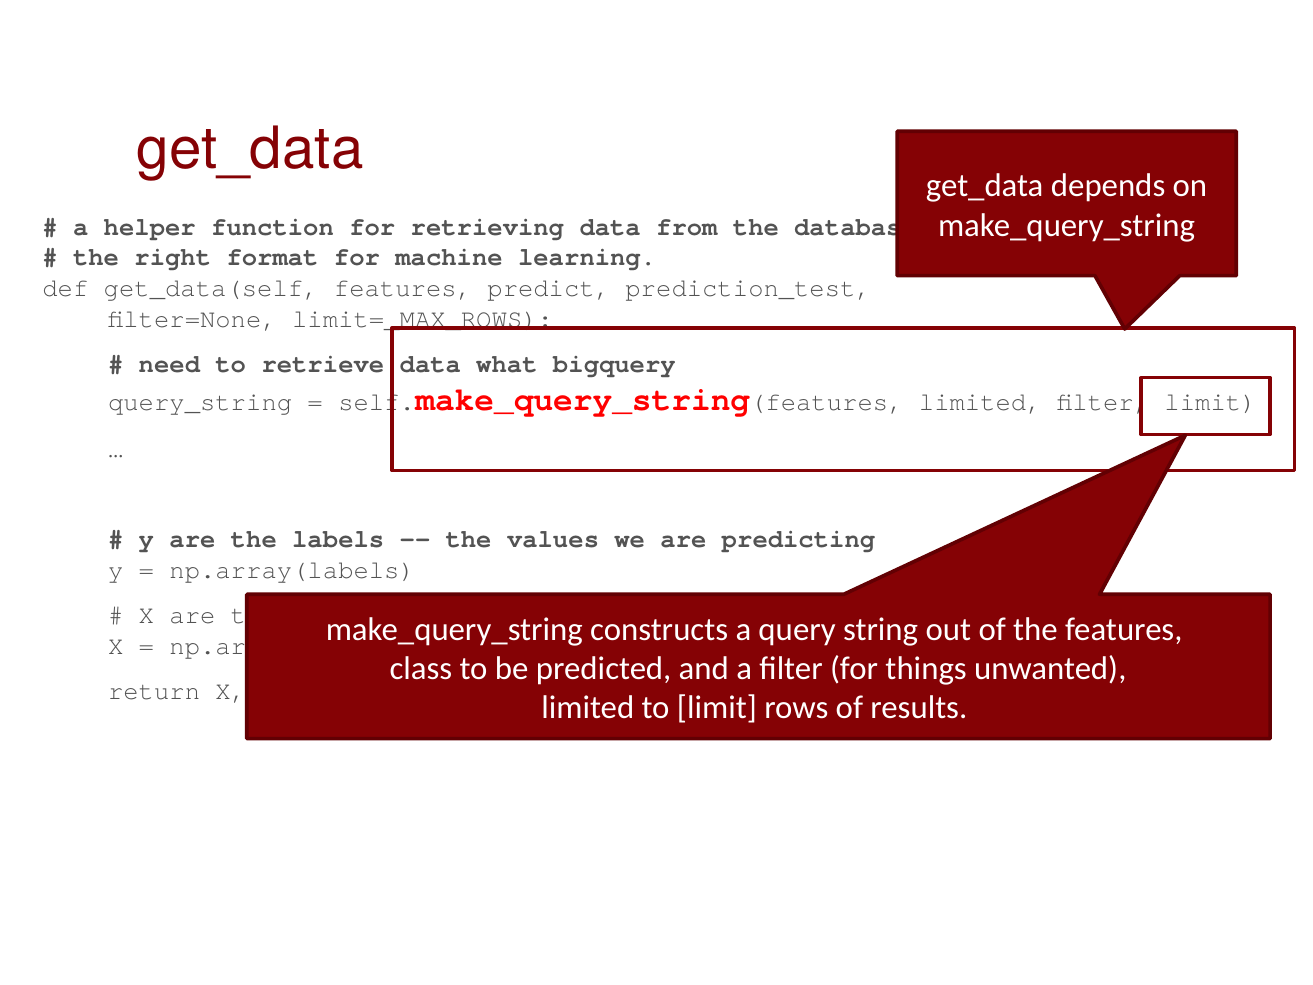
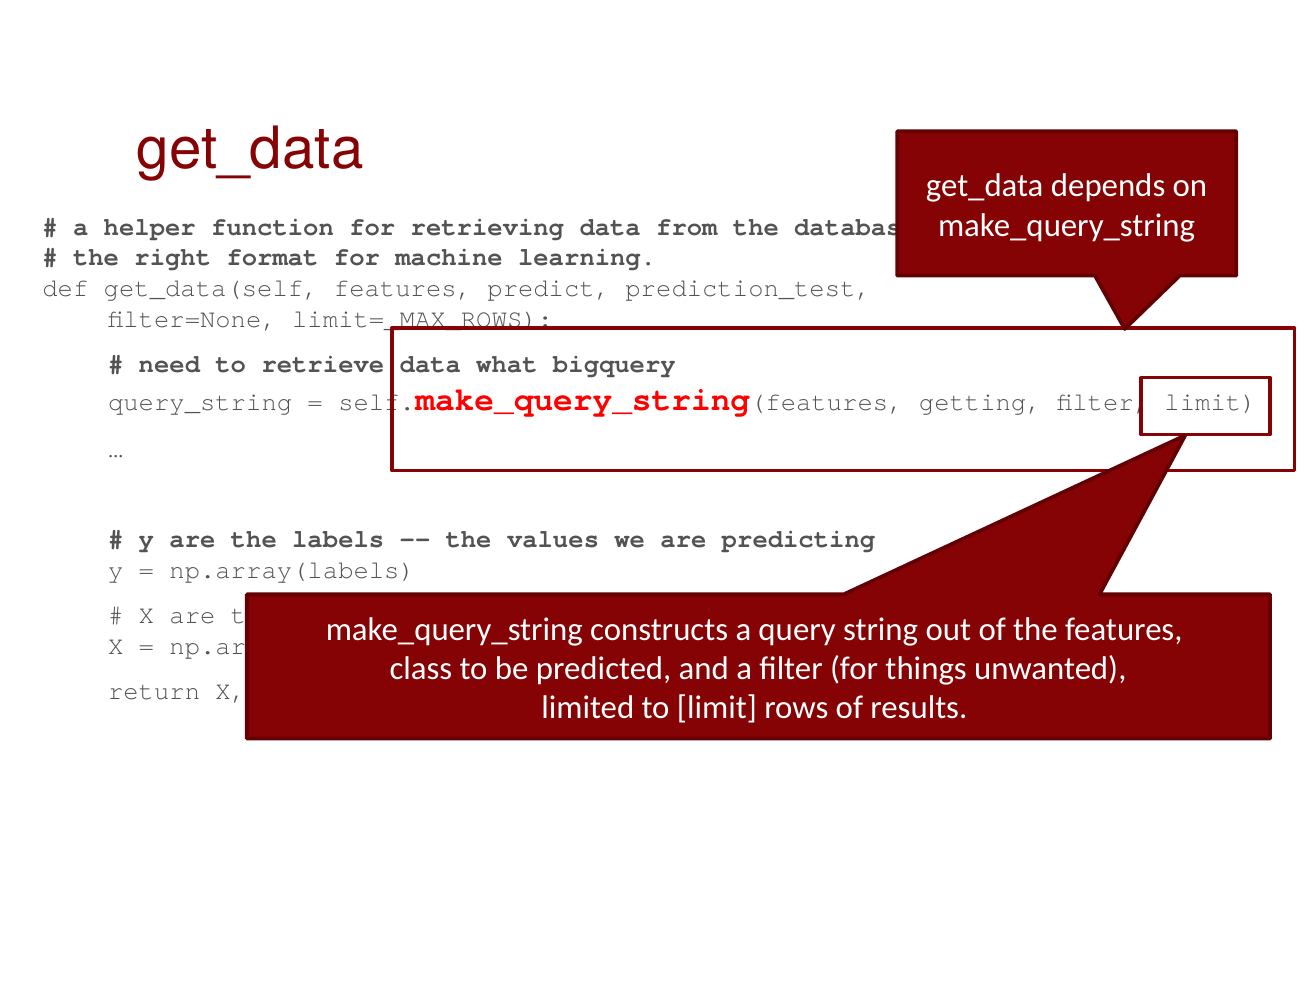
features limited: limited -> getting (980, 402)
